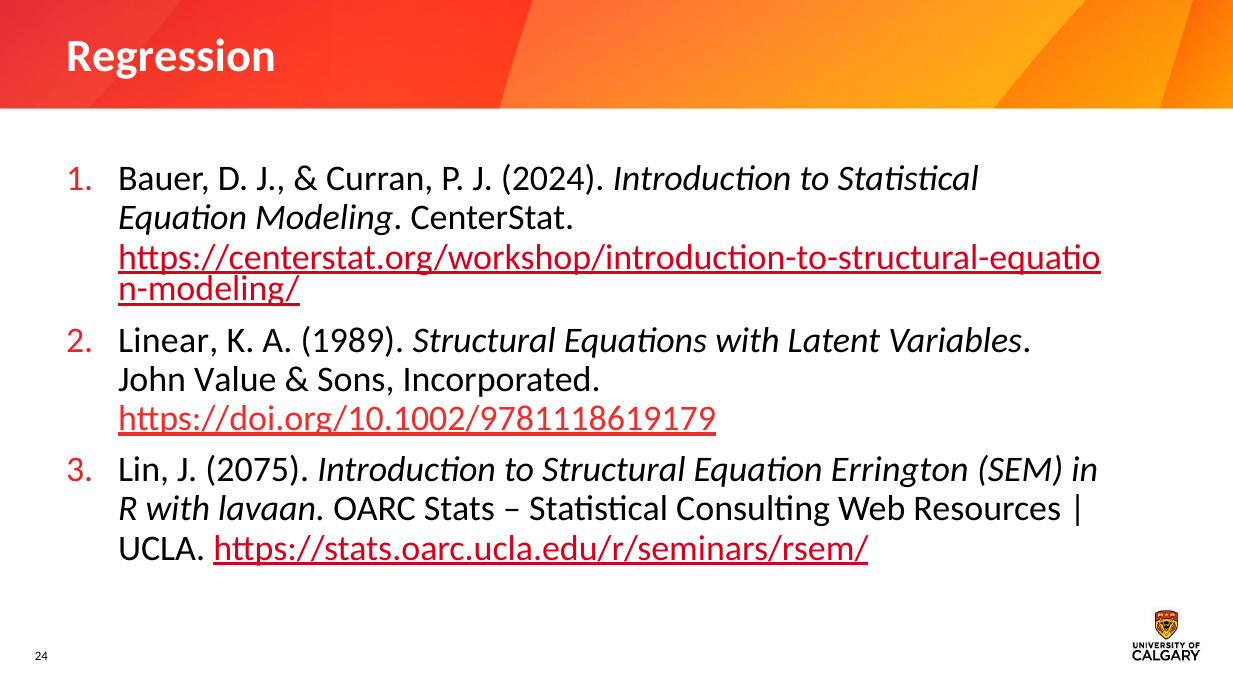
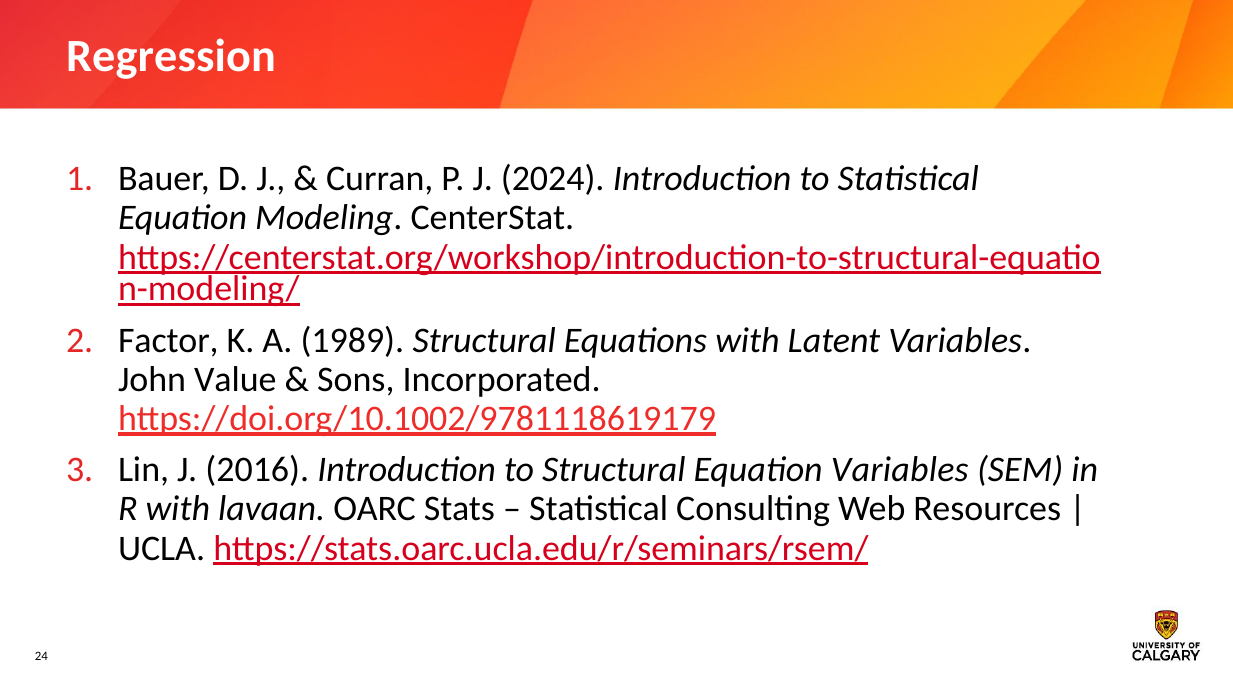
Linear: Linear -> Factor (168, 341)
2075: 2075 -> 2016 (257, 470)
Equation Errington: Errington -> Variables (900, 470)
